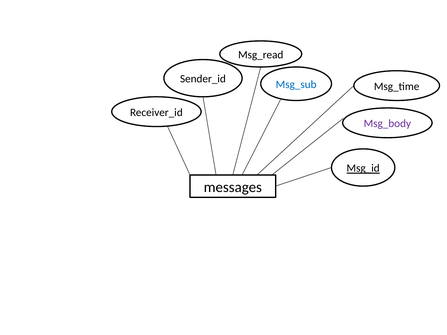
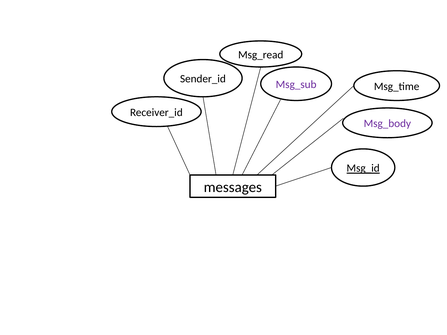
Msg_sub colour: blue -> purple (296, 85)
